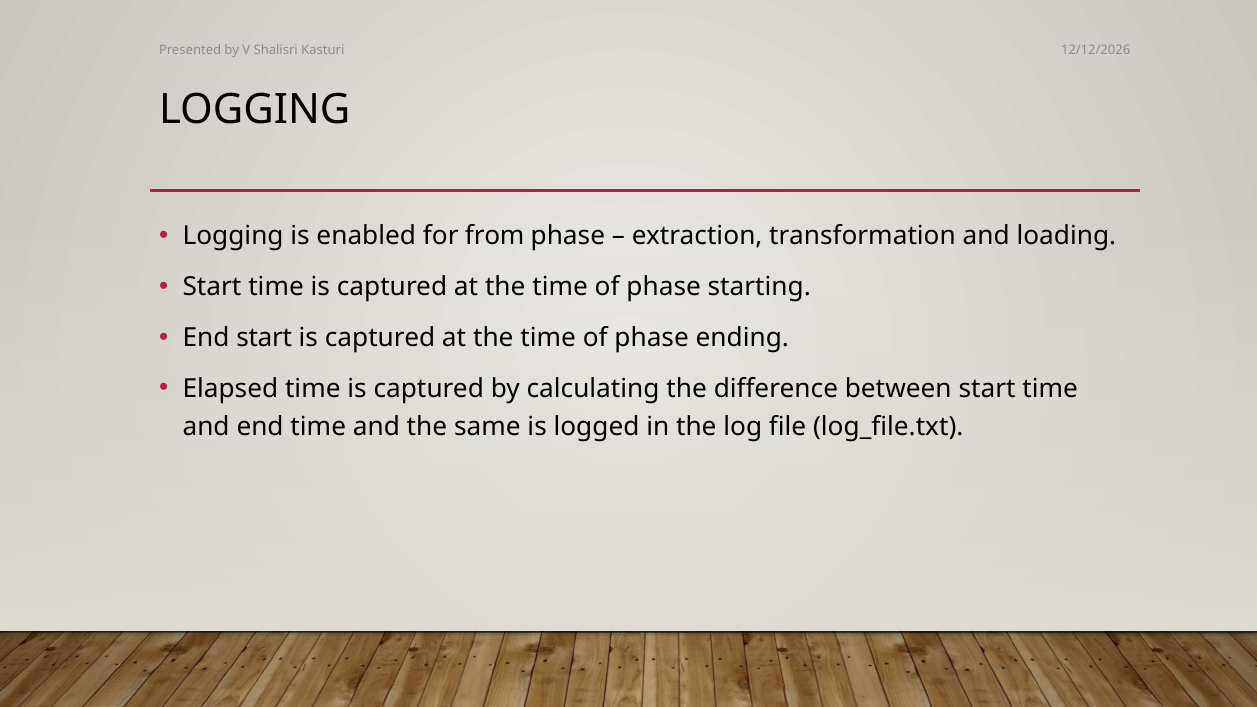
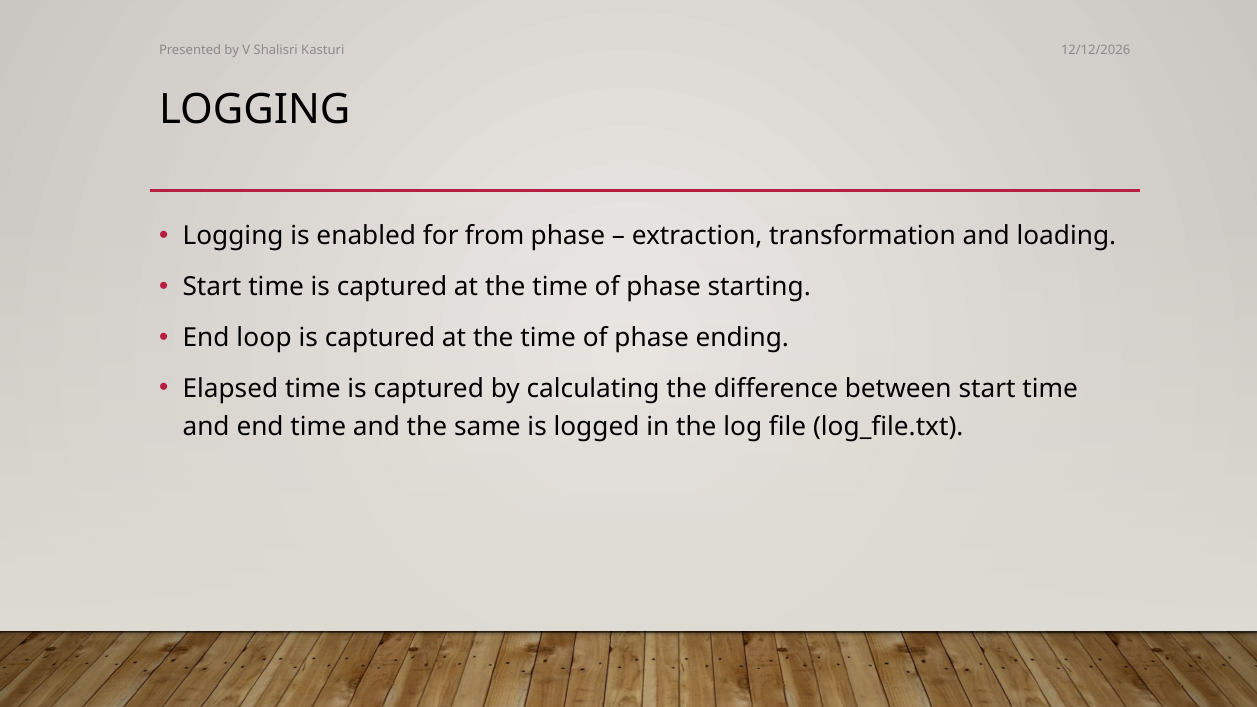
End start: start -> loop (264, 338)
